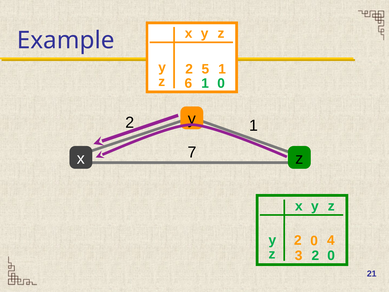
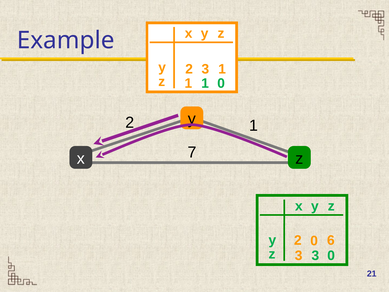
2 5: 5 -> 3 (206, 69)
z 6: 6 -> 1 (188, 83)
4: 4 -> 6 (331, 240)
3 2: 2 -> 3 (315, 255)
